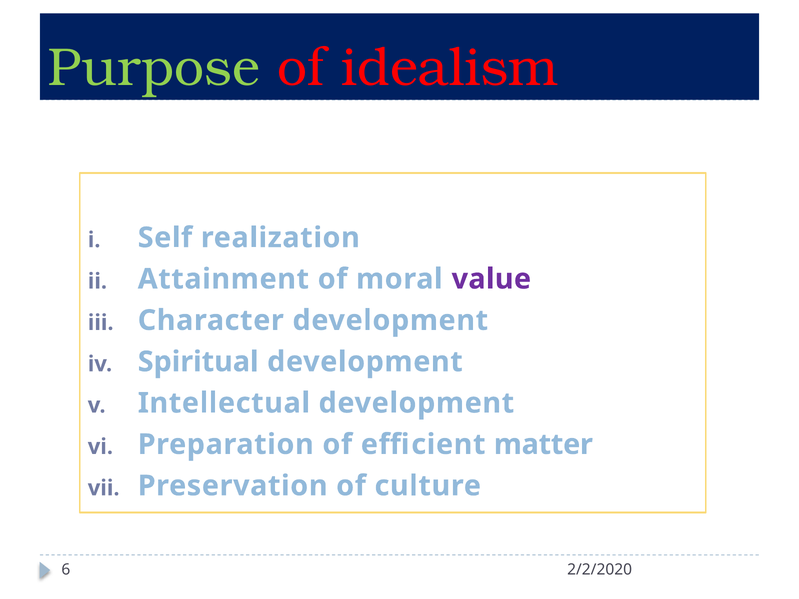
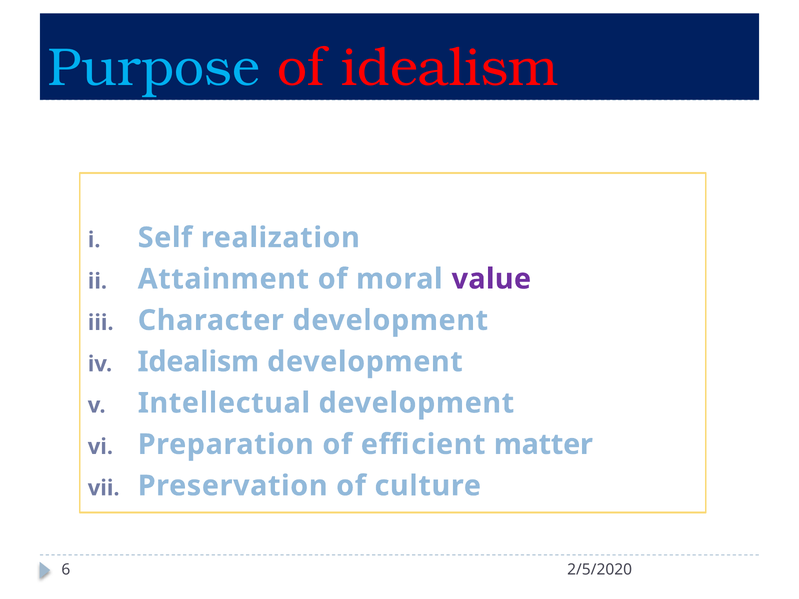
Purpose colour: light green -> light blue (154, 68)
Spiritual: Spiritual -> Idealism (198, 362)
2/2/2020: 2/2/2020 -> 2/5/2020 (600, 570)
